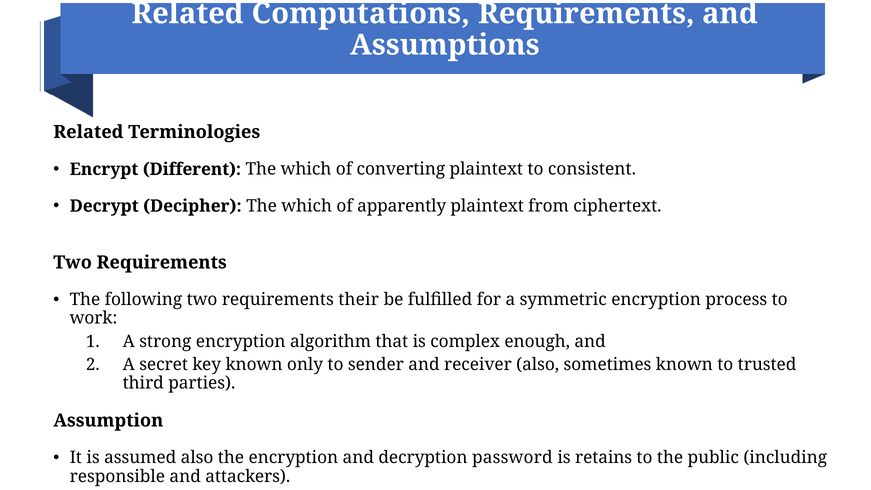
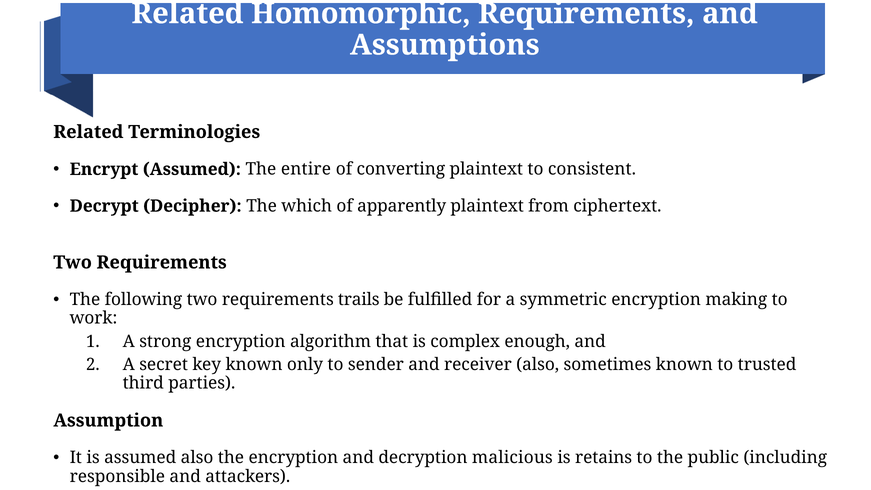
Computations: Computations -> Homomorphic (361, 14)
Encrypt Different: Different -> Assumed (192, 169)
which: which -> entire (306, 169)
their: their -> trails (359, 300)
process: process -> making (736, 300)
password: password -> malicious (512, 458)
